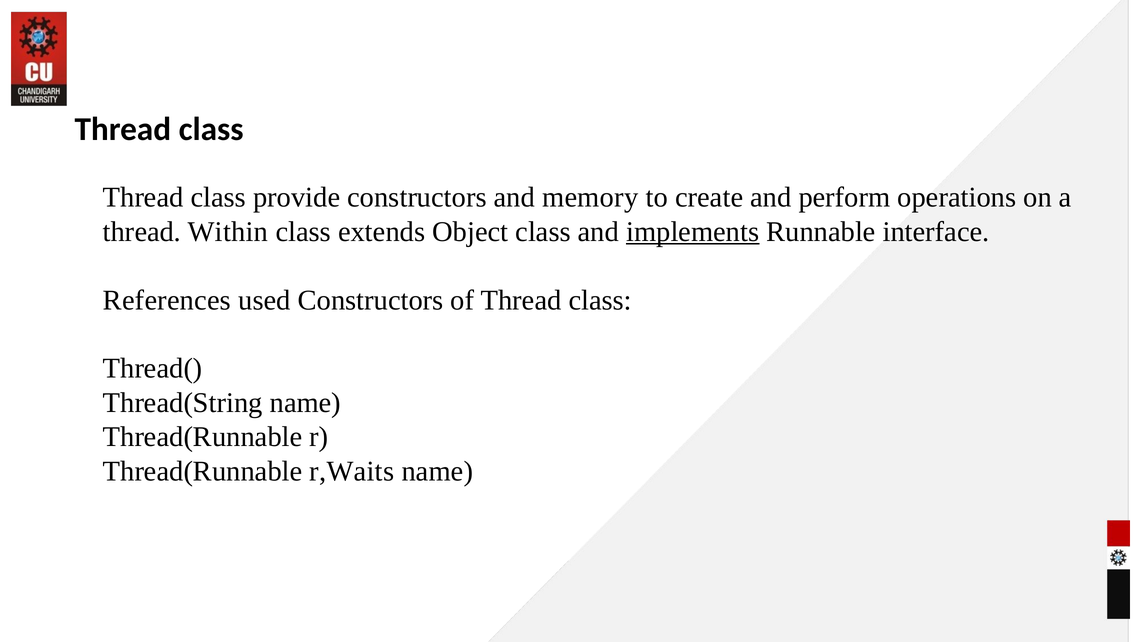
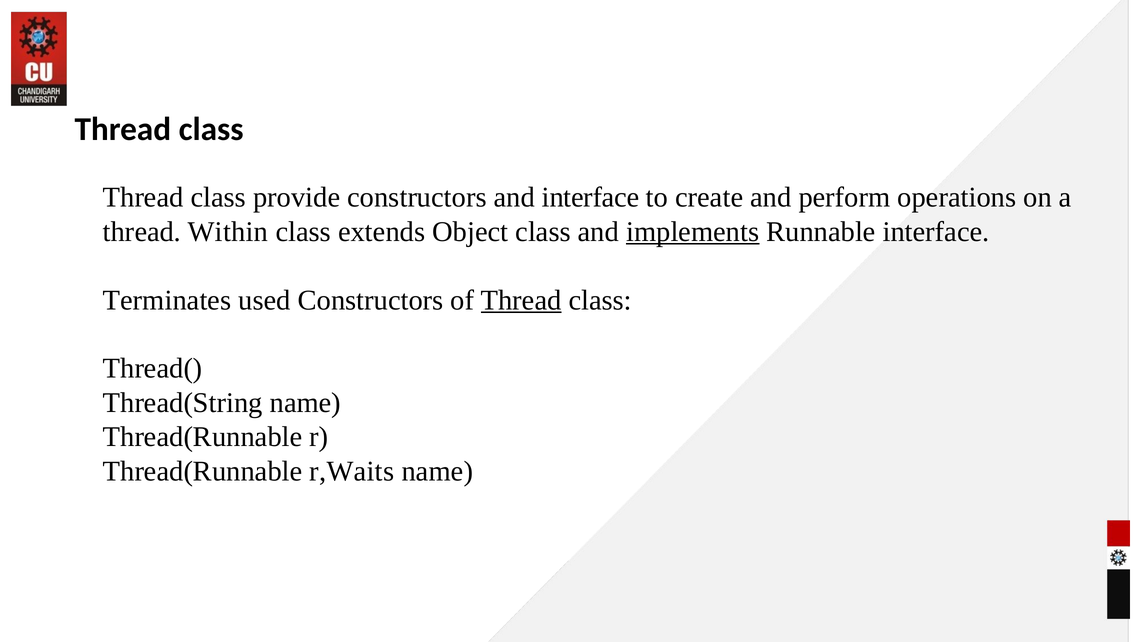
and memory: memory -> interface (591, 197)
References: References -> Terminates (167, 300)
Thread underline: none -> present (521, 300)
